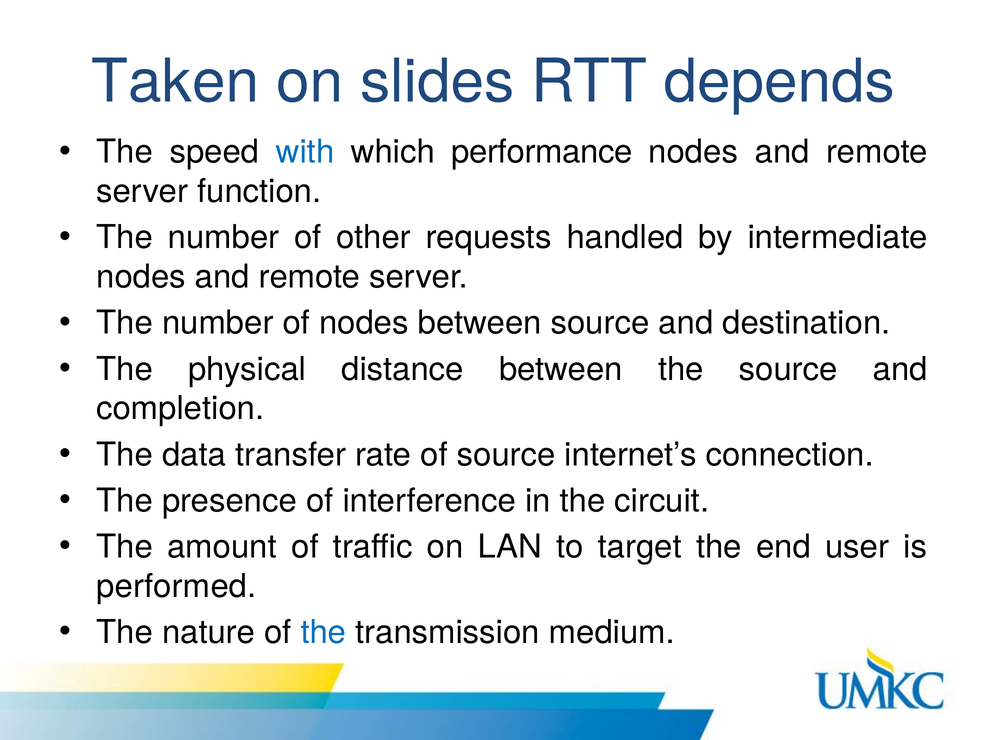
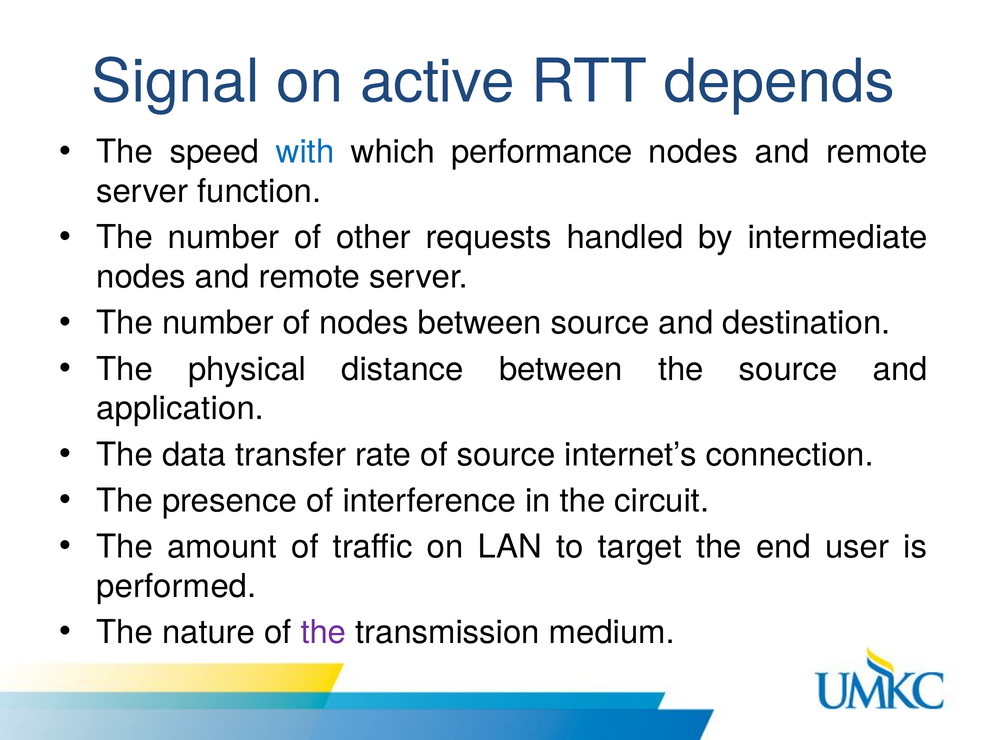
Taken: Taken -> Signal (175, 82)
slides: slides -> active (438, 82)
completion: completion -> application (180, 409)
the colour: blue -> purple (323, 632)
